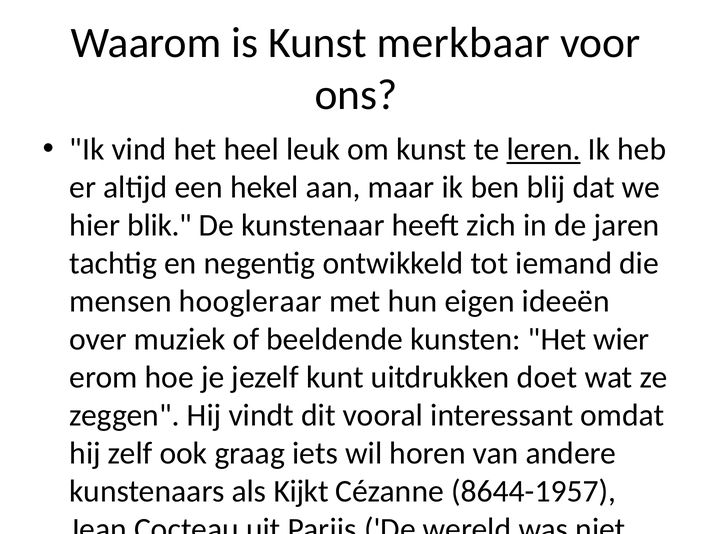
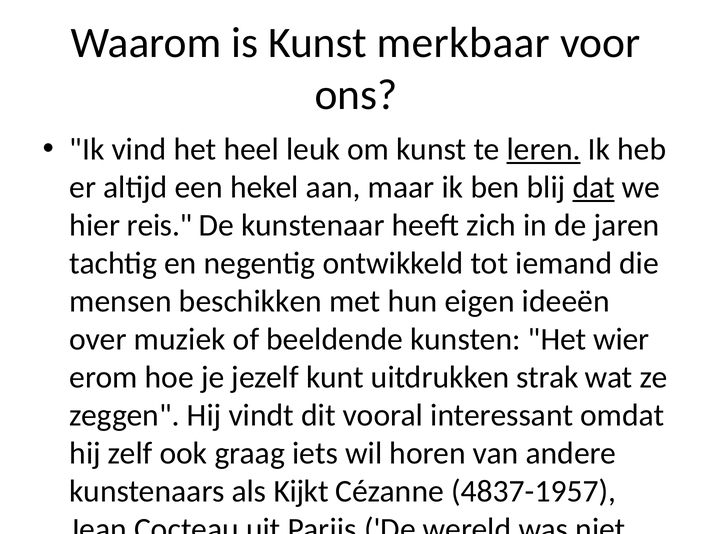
dat underline: none -> present (594, 187)
blik: blik -> reis (160, 225)
hoogleraar: hoogleraar -> beschikken (250, 301)
doet: doet -> strak (547, 377)
8644-1957: 8644-1957 -> 4837-1957 (534, 491)
